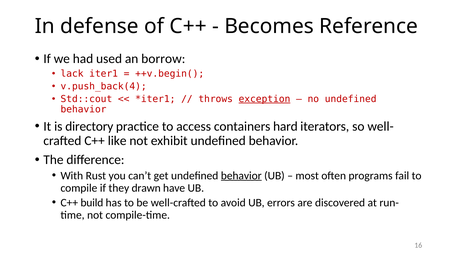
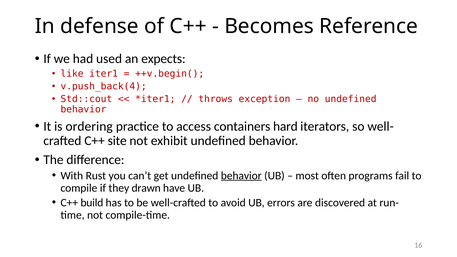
borrow: borrow -> expects (163, 59)
lack: lack -> like (72, 74)
exception underline: present -> none (264, 99)
directory: directory -> ordering (89, 126)
like: like -> site (117, 141)
